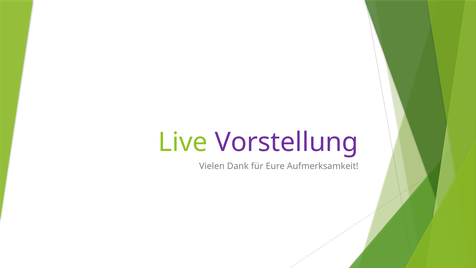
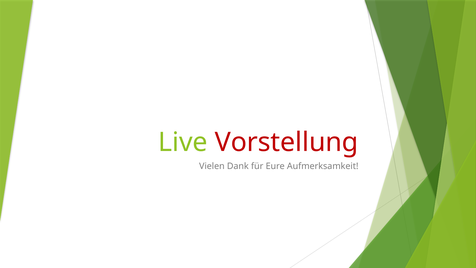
Vorstellung colour: purple -> red (287, 142)
